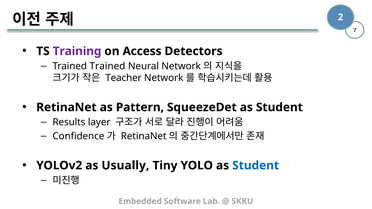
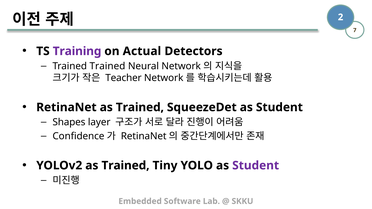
Access: Access -> Actual (142, 51)
RetinaNet as Pattern: Pattern -> Trained (140, 107)
Results: Results -> Shapes (69, 122)
YOLOv2 as Usually: Usually -> Trained (126, 166)
Student colour: blue -> purple (256, 166)
